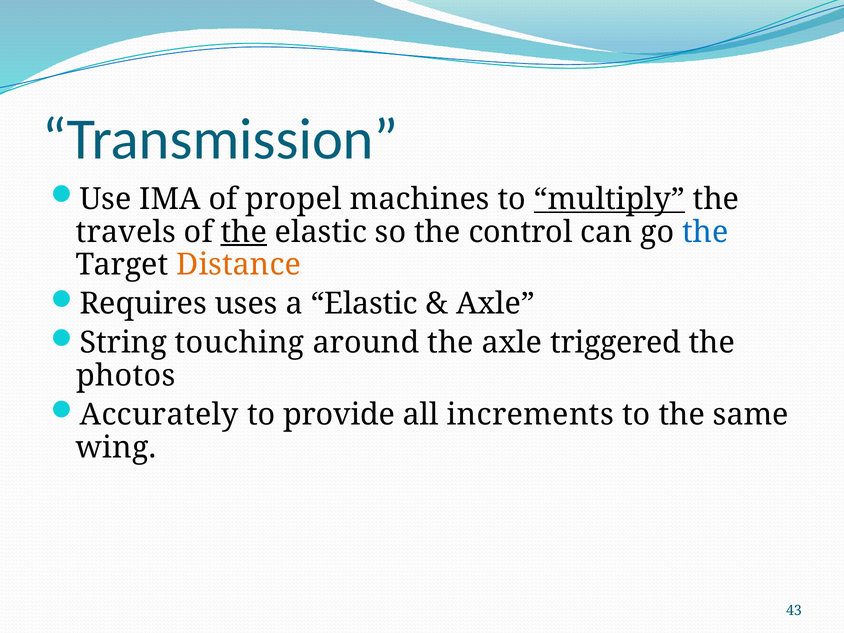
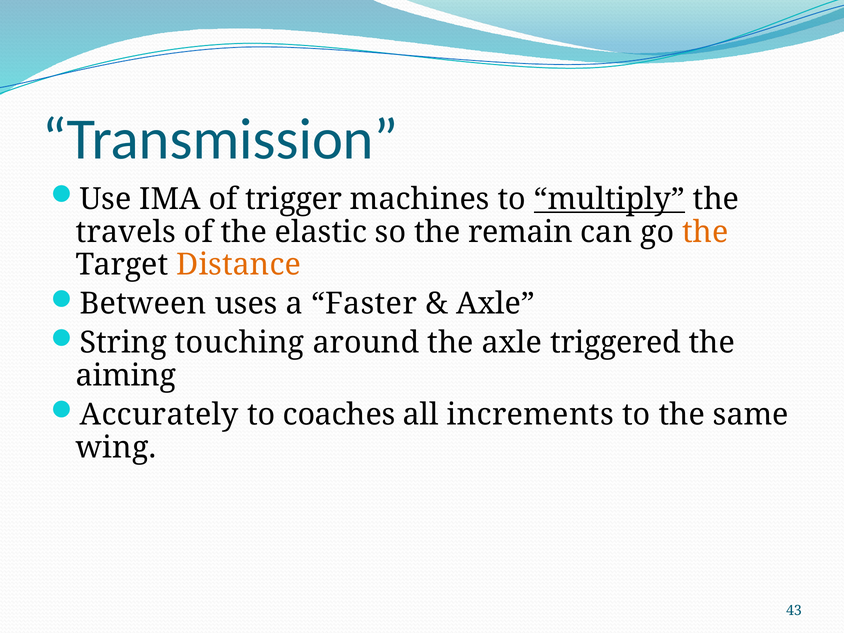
propel: propel -> trigger (294, 199)
the underline: present -> none (244, 232)
control: control -> remain (521, 232)
the colour: blue -> orange (705, 232)
Requires: Requires -> Between (143, 304)
a Elastic: Elastic -> Faster (364, 304)
photos: photos -> aiming (126, 376)
provide: provide -> coaches (339, 415)
